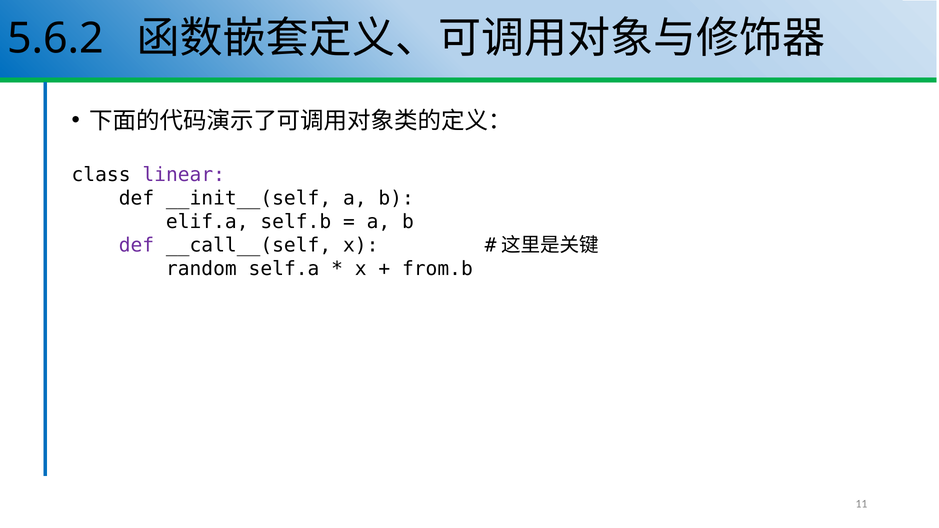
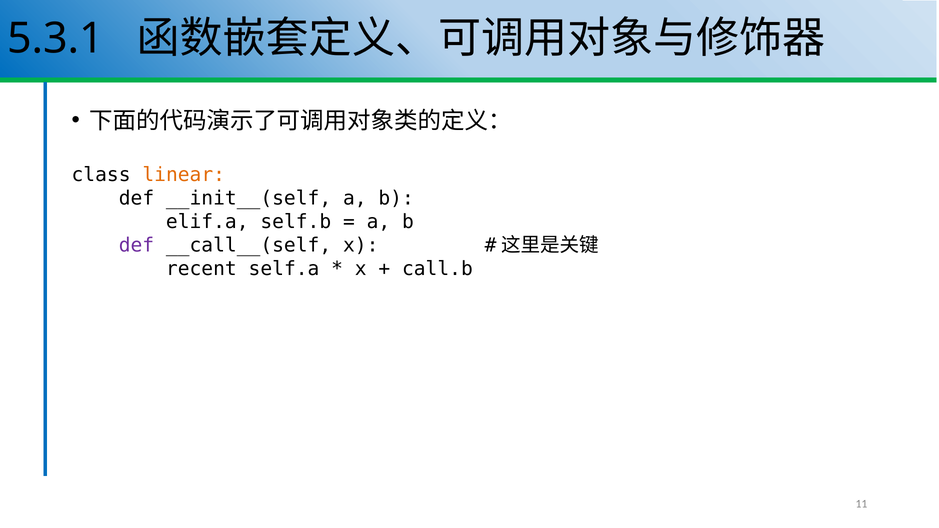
5.6.2: 5.6.2 -> 5.3.1 (56, 39)
linear colour: purple -> orange (184, 175)
random: random -> recent (201, 269)
from.b: from.b -> call.b (437, 269)
